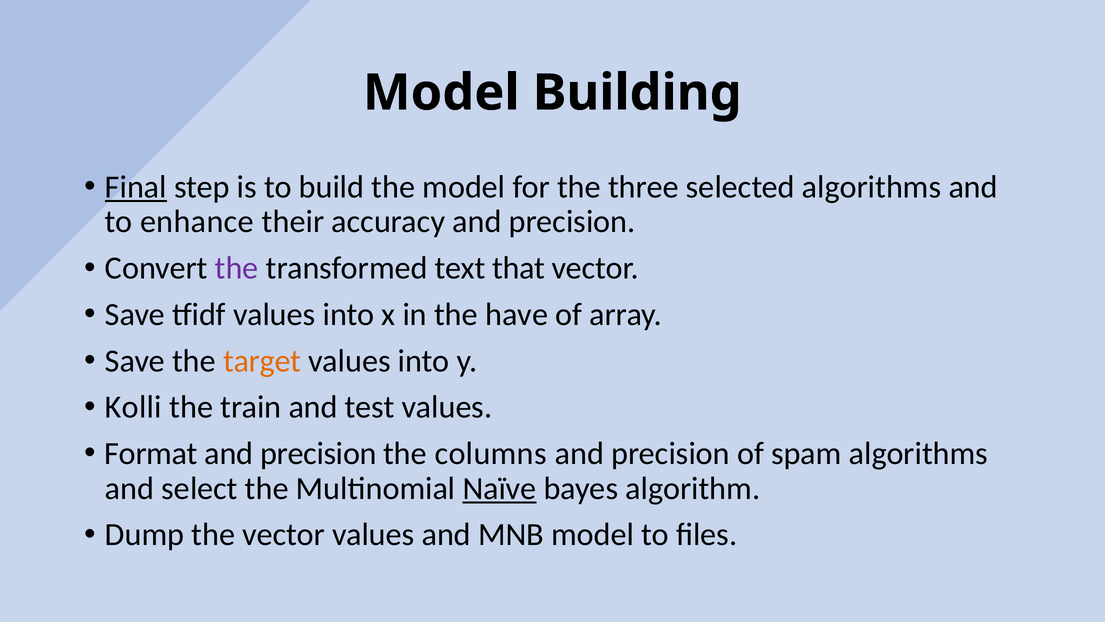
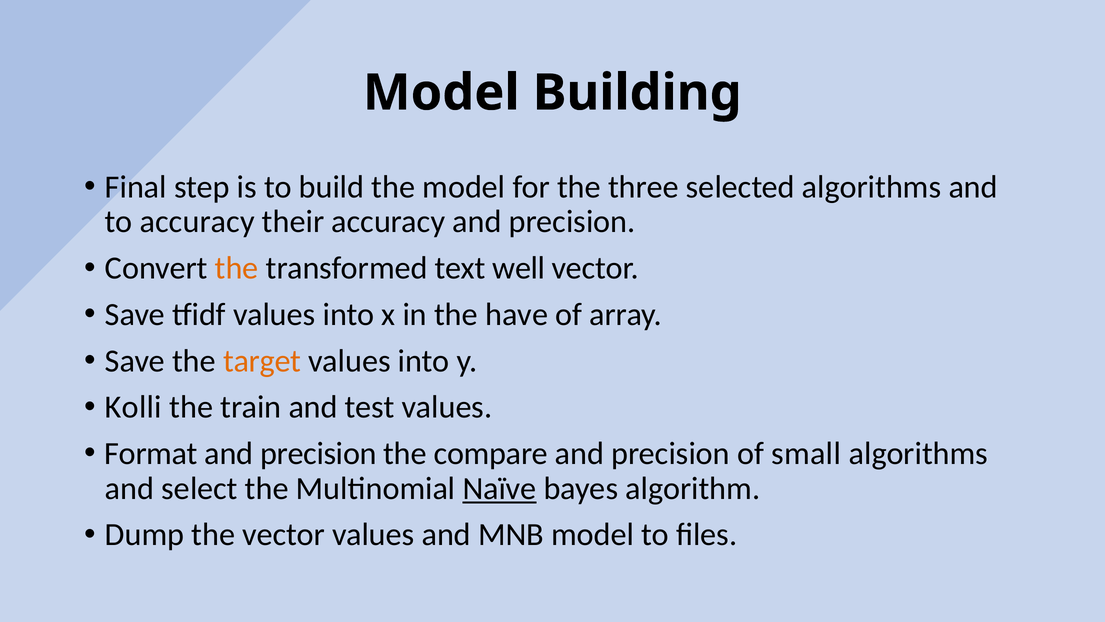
Final underline: present -> none (136, 187)
to enhance: enhance -> accuracy (197, 222)
the colour: purple -> orange (237, 268)
that: that -> well (519, 268)
columns: columns -> compare (491, 453)
spam: spam -> small (806, 453)
